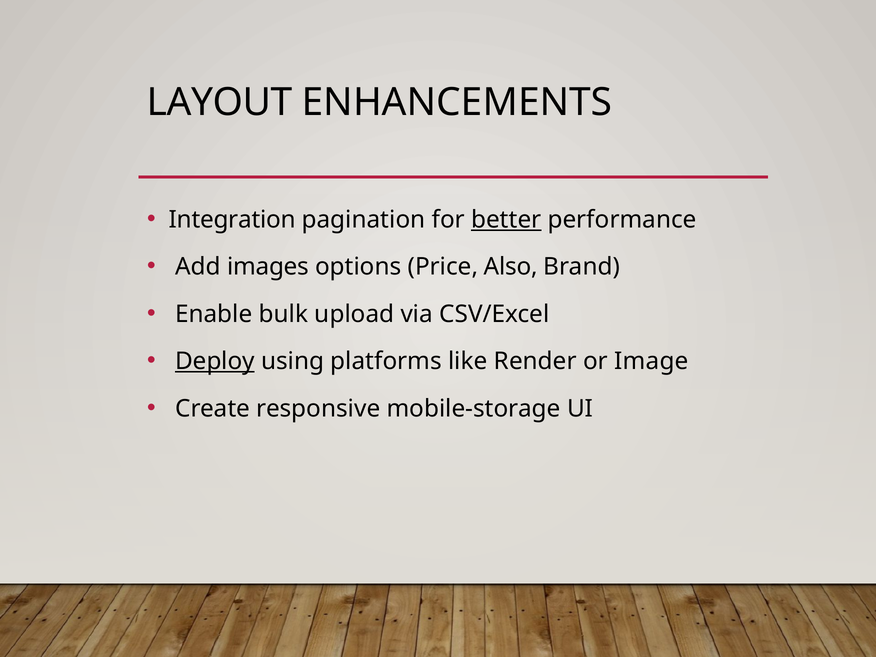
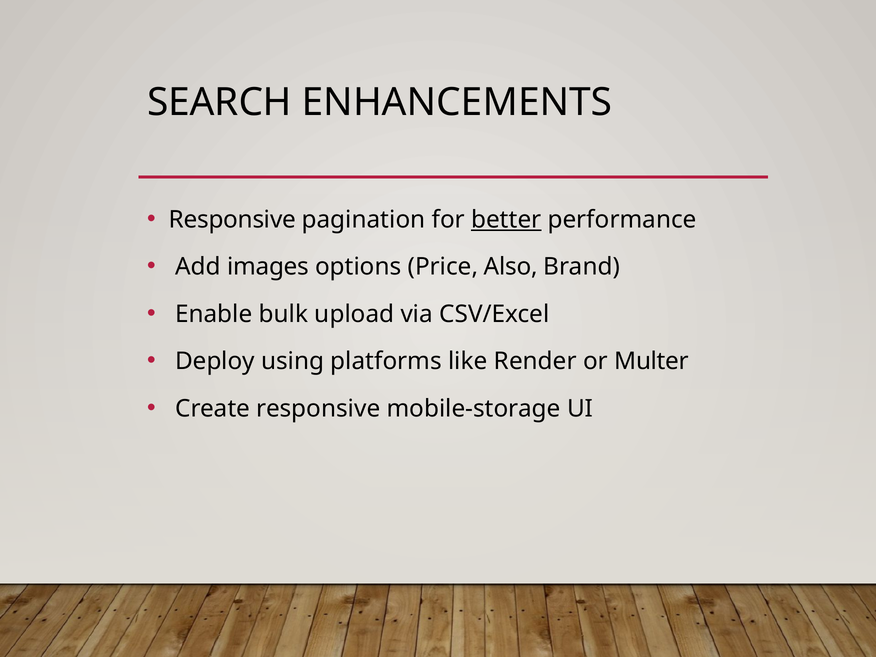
LAYOUT: LAYOUT -> SEARCH (219, 102)
Integration: Integration -> Responsive (232, 220)
Deploy underline: present -> none (215, 361)
Image: Image -> Multer (652, 361)
